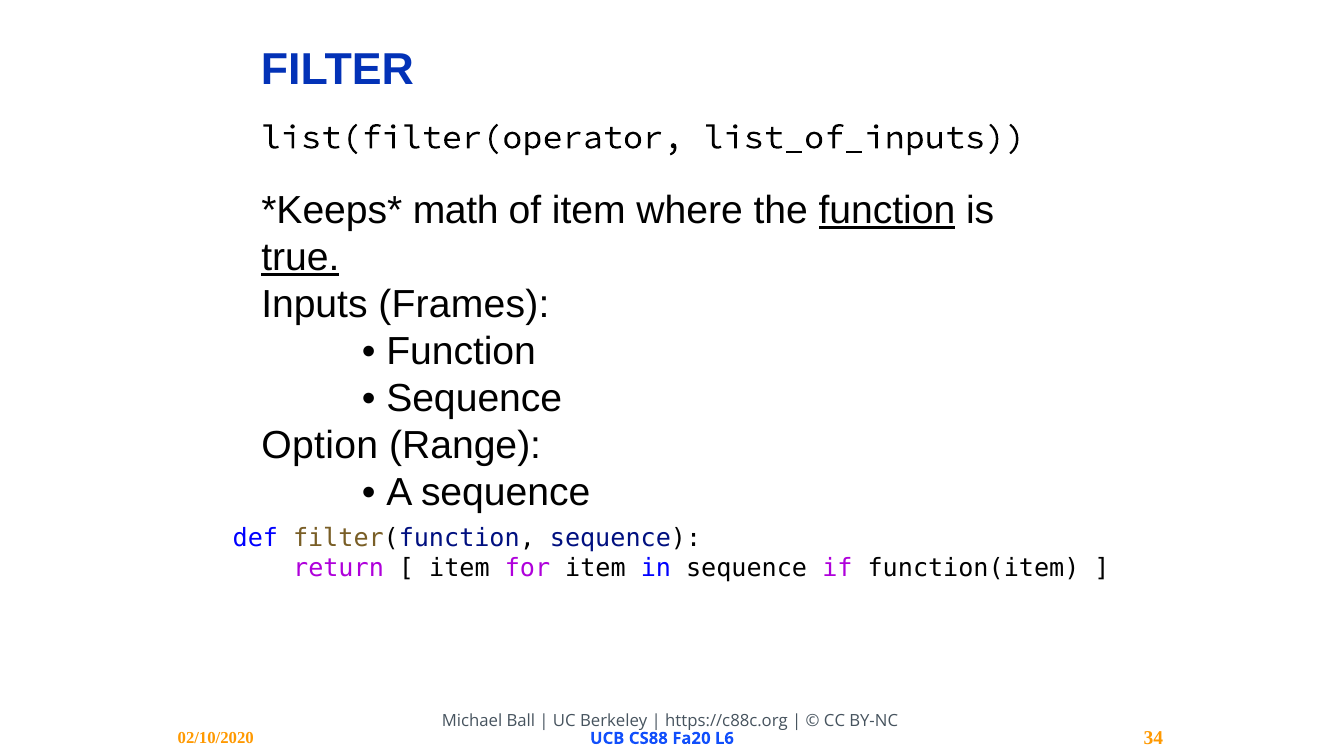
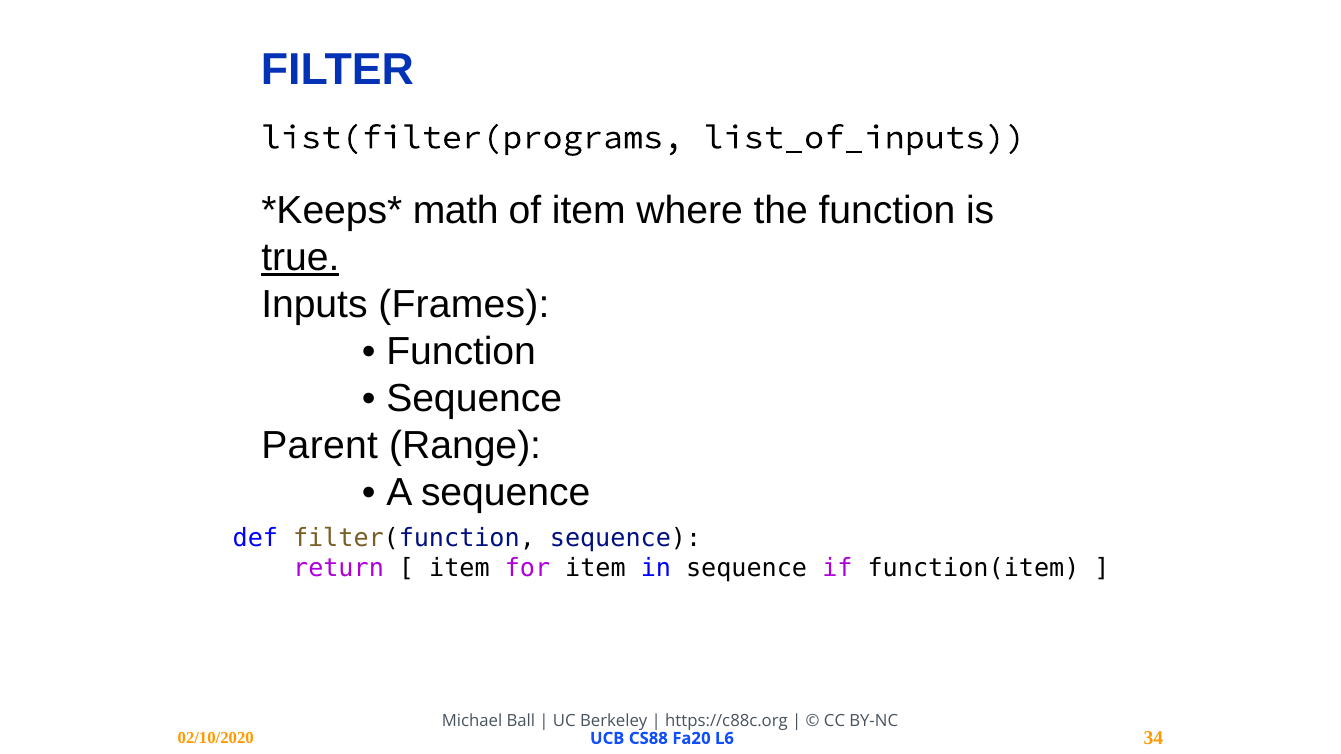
list(filter(operator: list(filter(operator -> list(filter(programs (472, 137)
function underline: present -> none (887, 211)
Option: Option -> Parent (320, 446)
